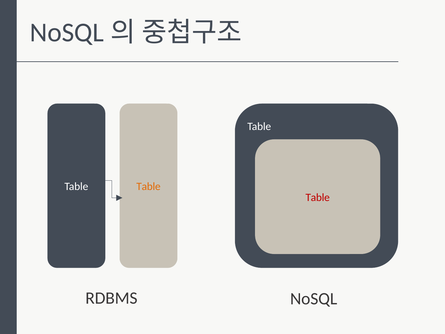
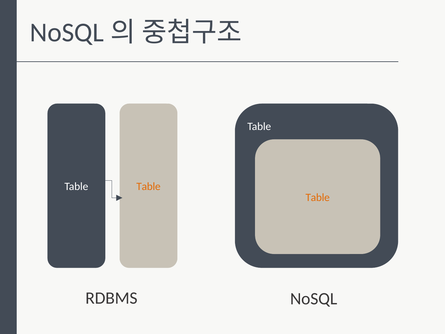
Table colour: red -> orange (318, 197)
